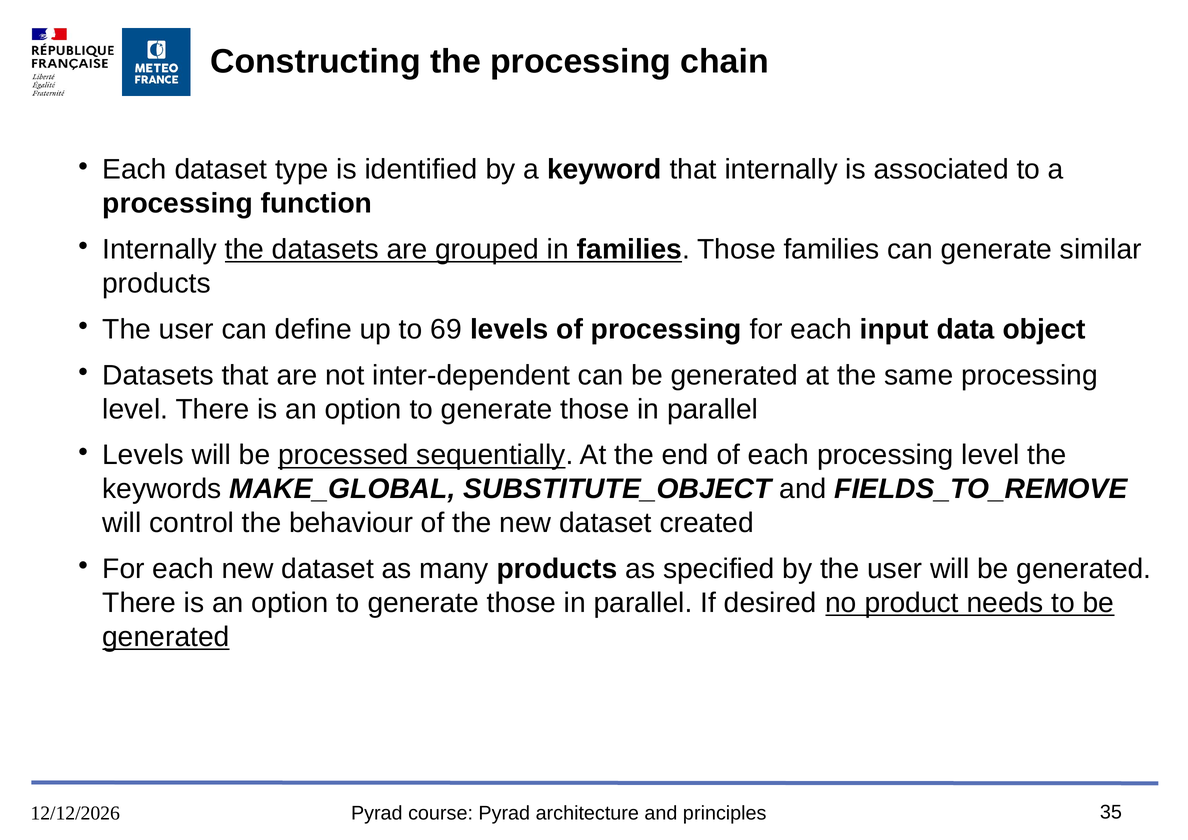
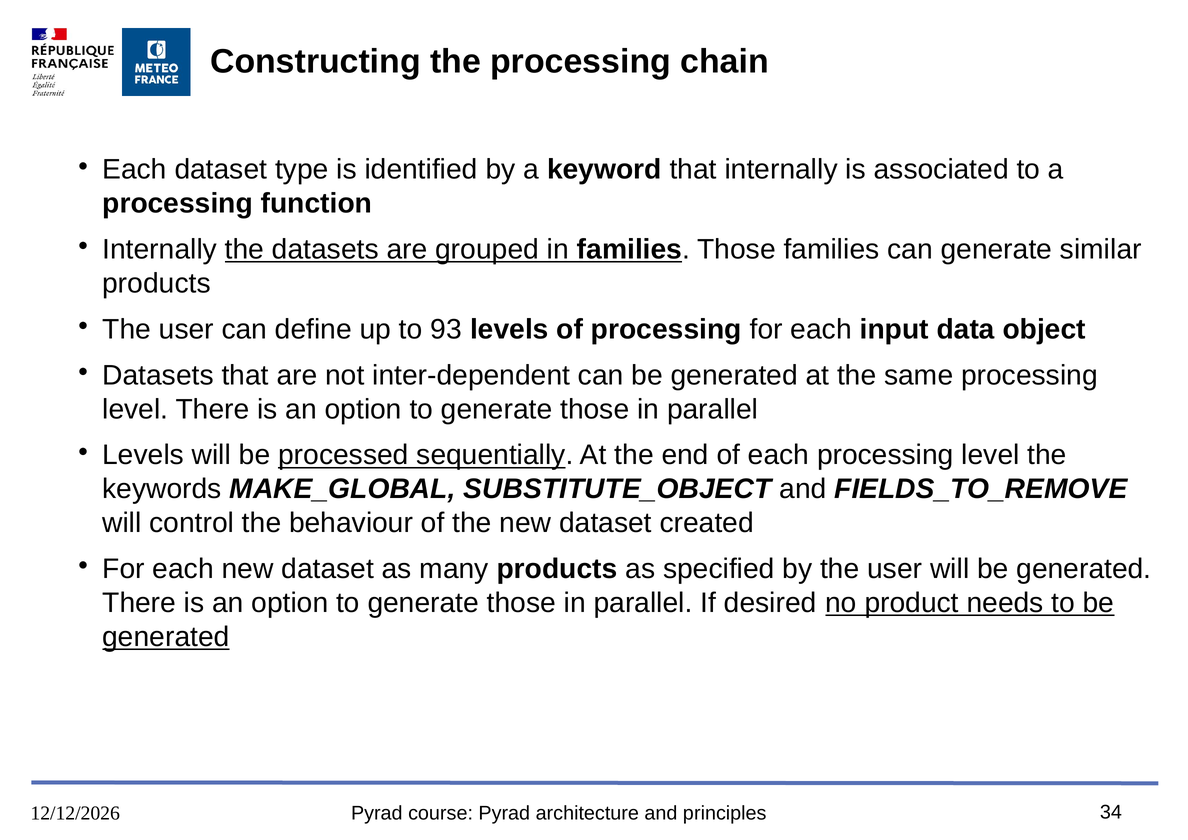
69: 69 -> 93 (446, 329)
35: 35 -> 34 (1111, 812)
